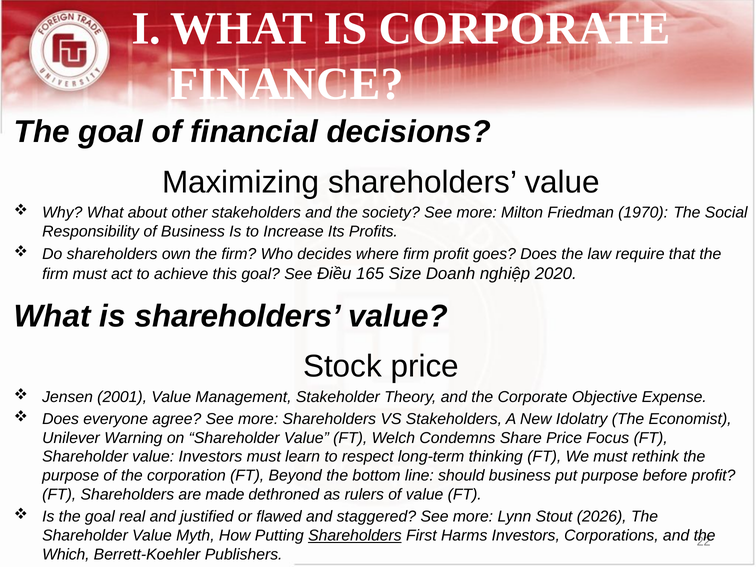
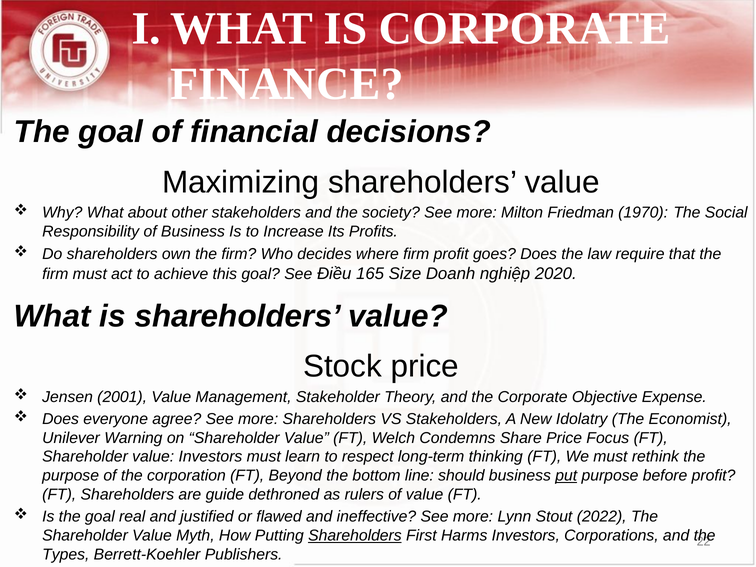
put underline: none -> present (566, 476)
made: made -> guide (225, 495)
staggered: staggered -> ineffective (376, 517)
2026: 2026 -> 2022 (602, 517)
Which: Which -> Types (66, 554)
